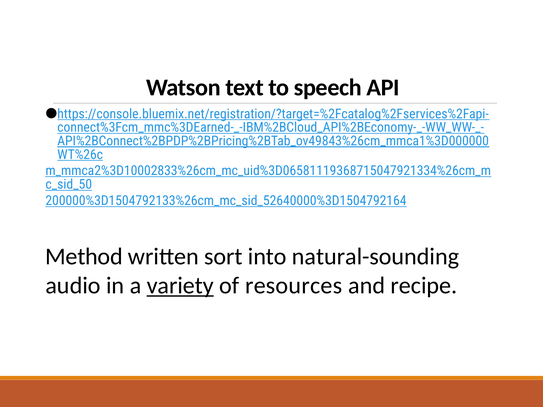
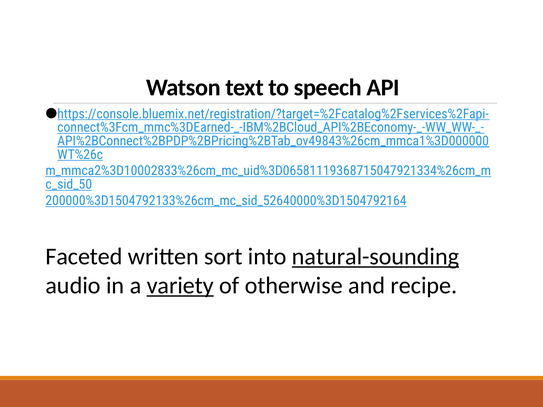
Method: Method -> Faceted (84, 257)
natural-sounding underline: none -> present (376, 257)
resources: resources -> otherwise (294, 286)
